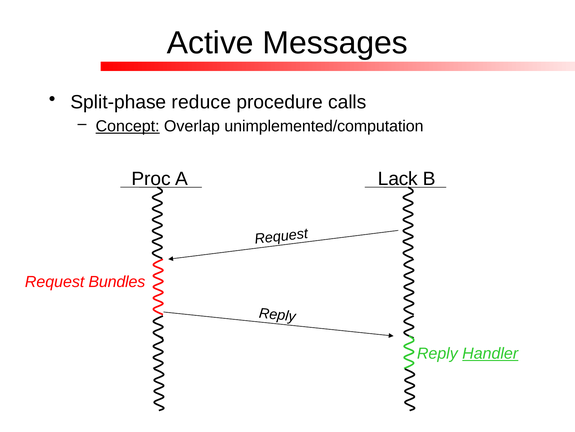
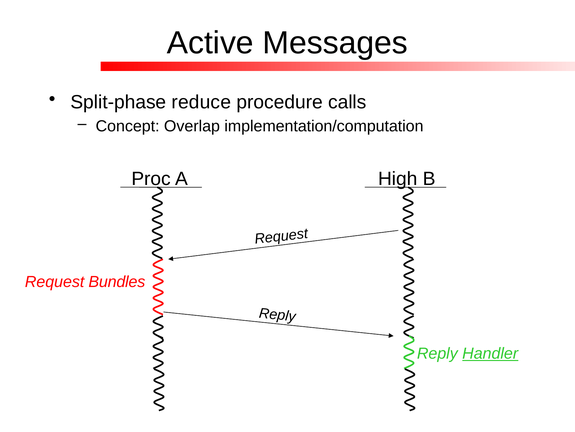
Concept underline: present -> none (128, 126)
unimplemented/computation: unimplemented/computation -> implementation/computation (324, 126)
Lack: Lack -> High (398, 179)
